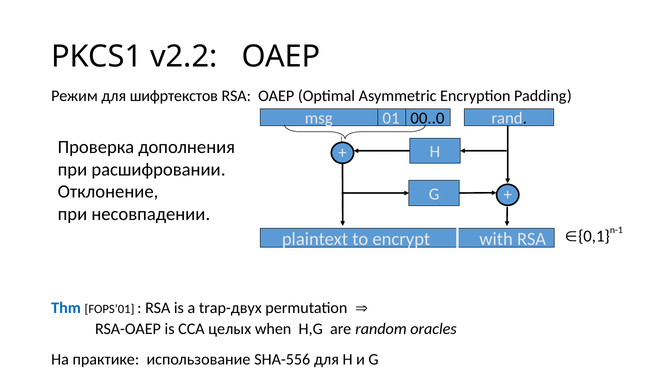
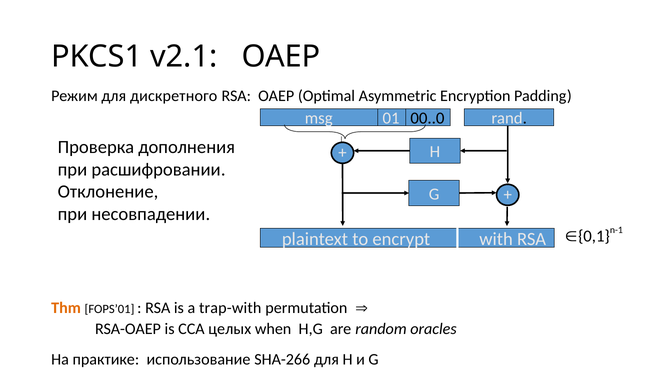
v2.2: v2.2 -> v2.1 (184, 56)
шифртекстов: шифртекстов -> дискретного (174, 96)
Thm colour: blue -> orange (66, 308)
trap-двух: trap-двух -> trap-with (230, 308)
SHA-556: SHA-556 -> SHA-266 (282, 359)
